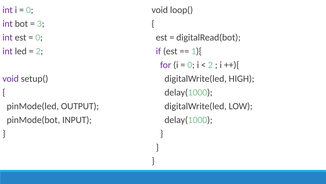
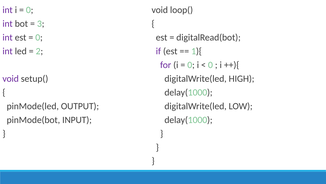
2: 2 -> 0 (210, 65)
